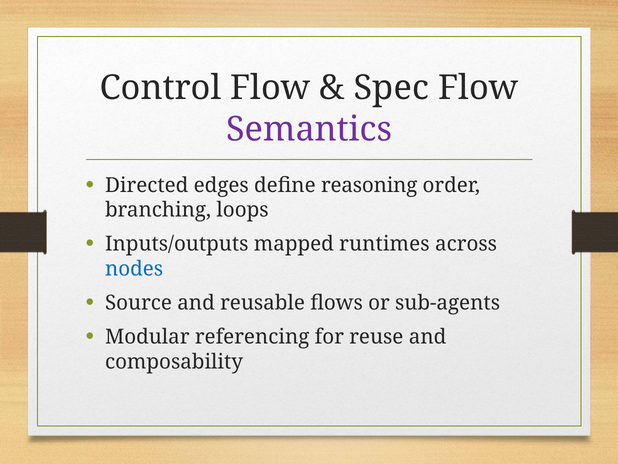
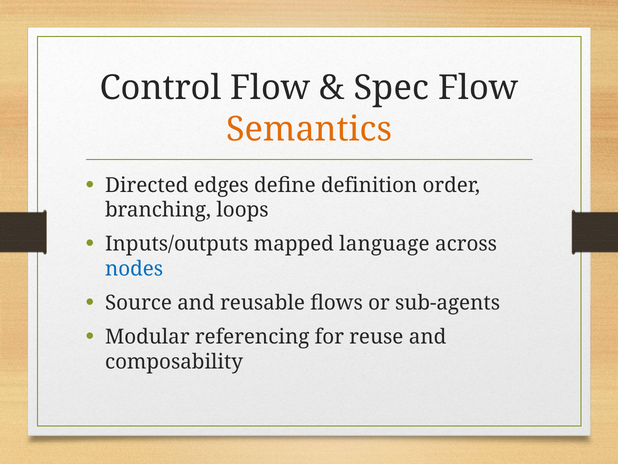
Semantics colour: purple -> orange (309, 129)
reasoning: reasoning -> definition (369, 185)
runtimes: runtimes -> language (384, 244)
